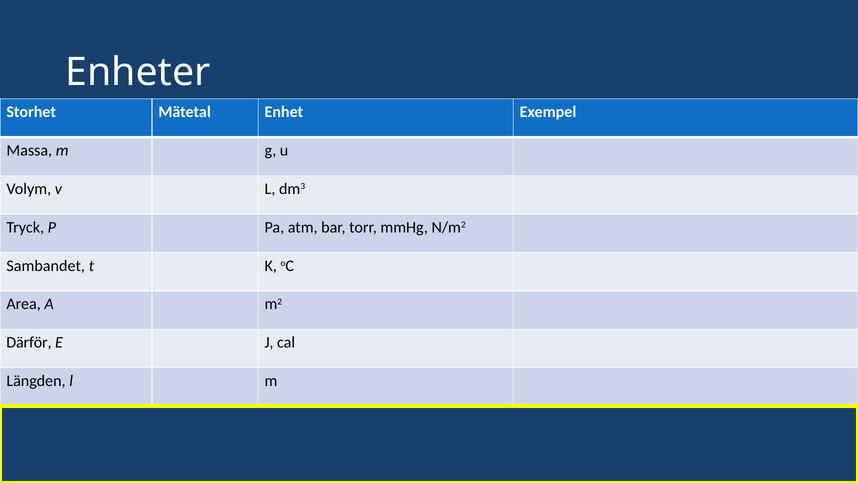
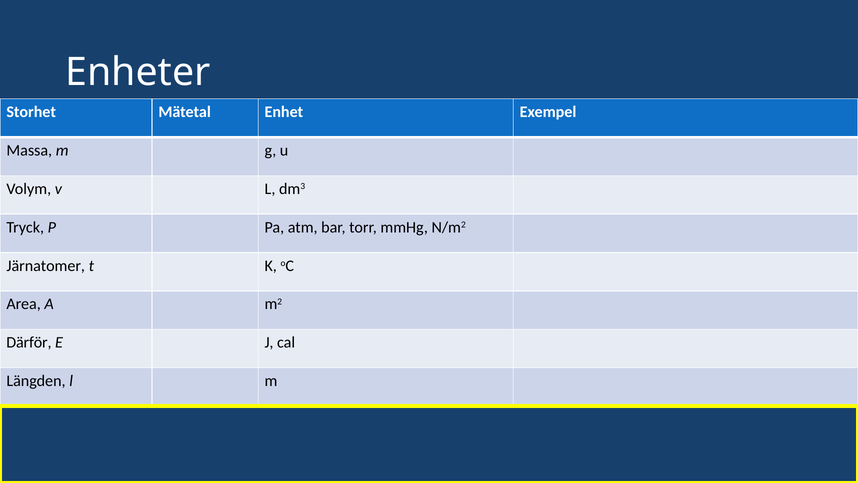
Sambandet: Sambandet -> Järnatomer (46, 266)
